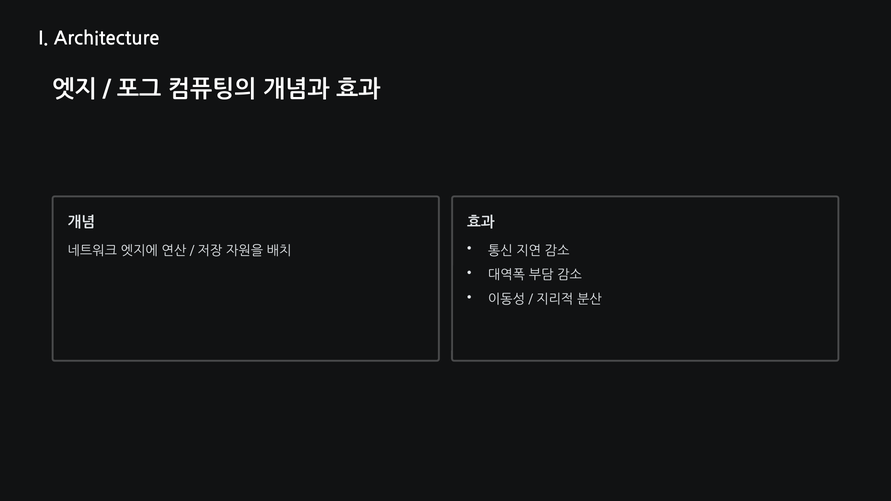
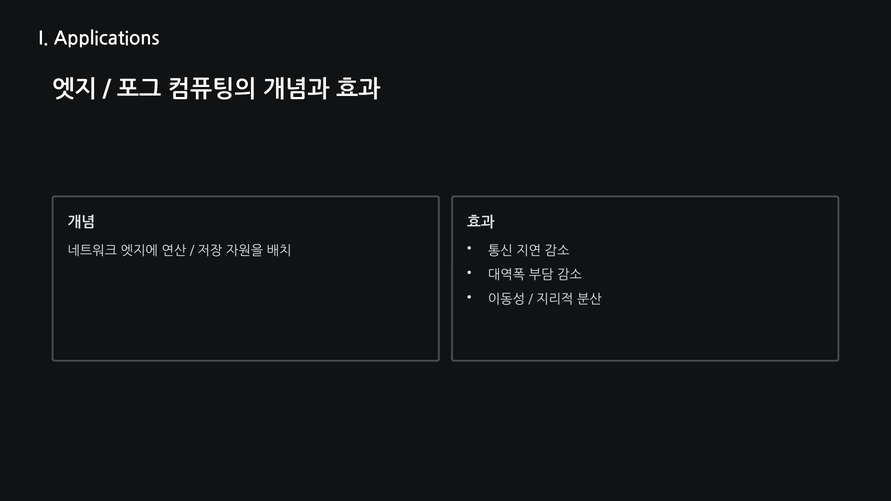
Architecture: Architecture -> Applications (107, 38)
